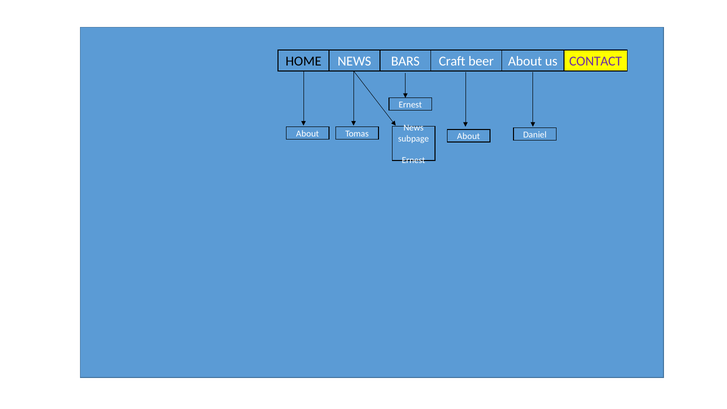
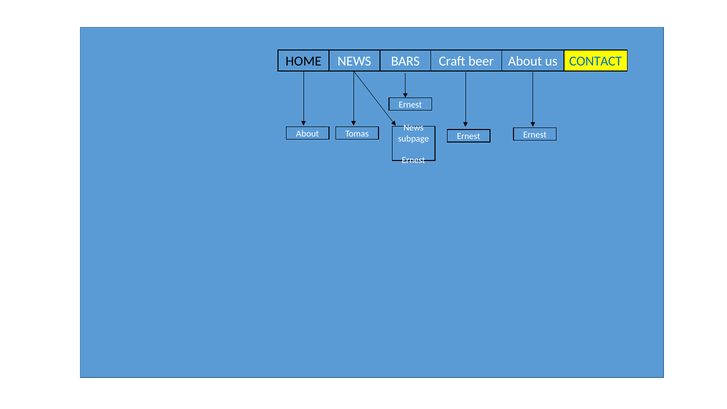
CONTACT colour: purple -> blue (596, 61)
Daniel: Daniel -> Ernest (535, 135)
About: About -> Ernest (469, 136)
